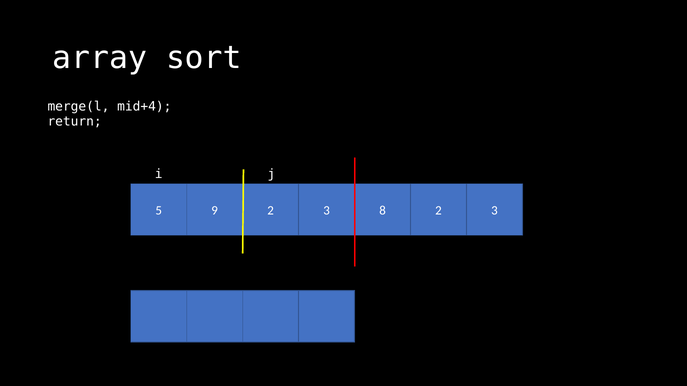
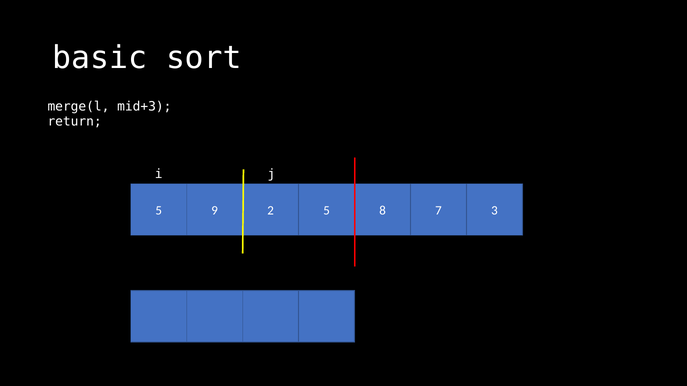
array: array -> basic (100, 58)
mid+4: mid+4 -> mid+3 (144, 106)
9 2 3: 3 -> 5 (327, 211)
8 2: 2 -> 7 (438, 211)
